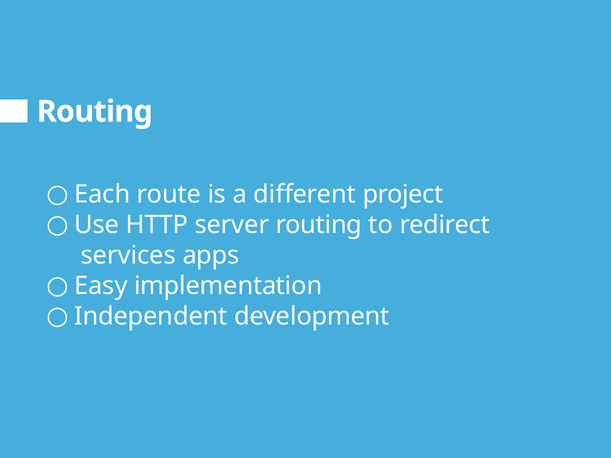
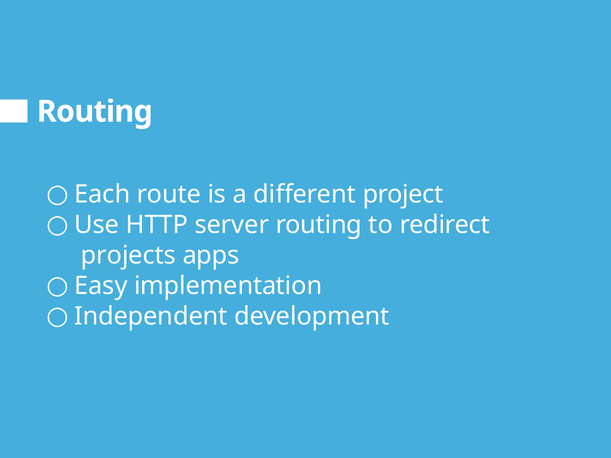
services: services -> projects (128, 255)
